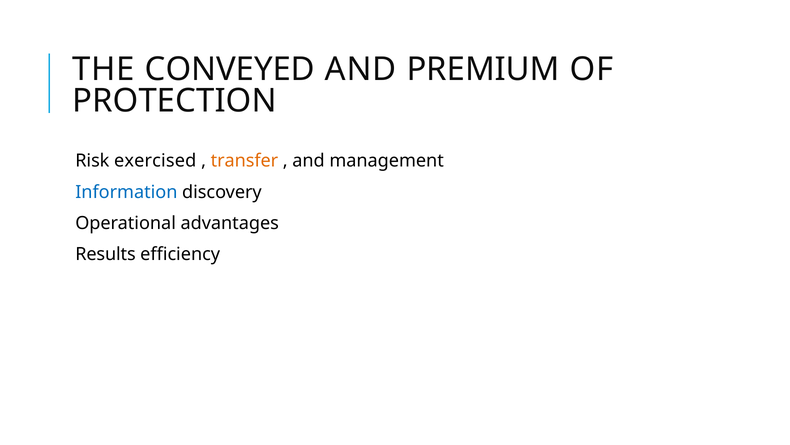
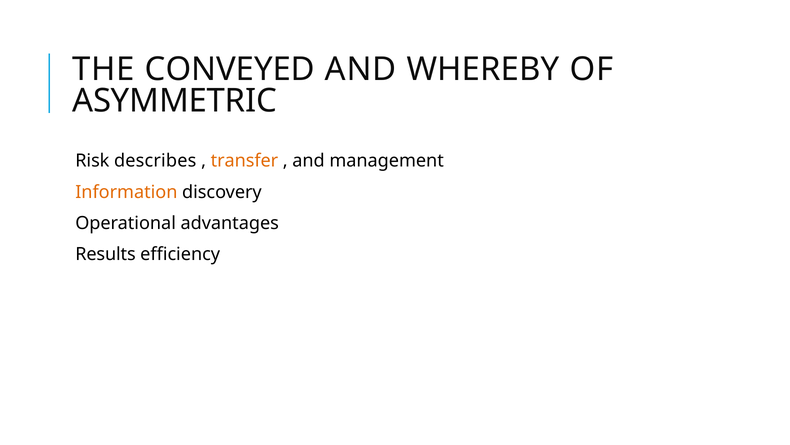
PREMIUM: PREMIUM -> WHEREBY (483, 69)
PROTECTION: PROTECTION -> ASYMMETRIC (175, 101)
exercised: exercised -> describes (155, 161)
Information colour: blue -> orange (126, 192)
